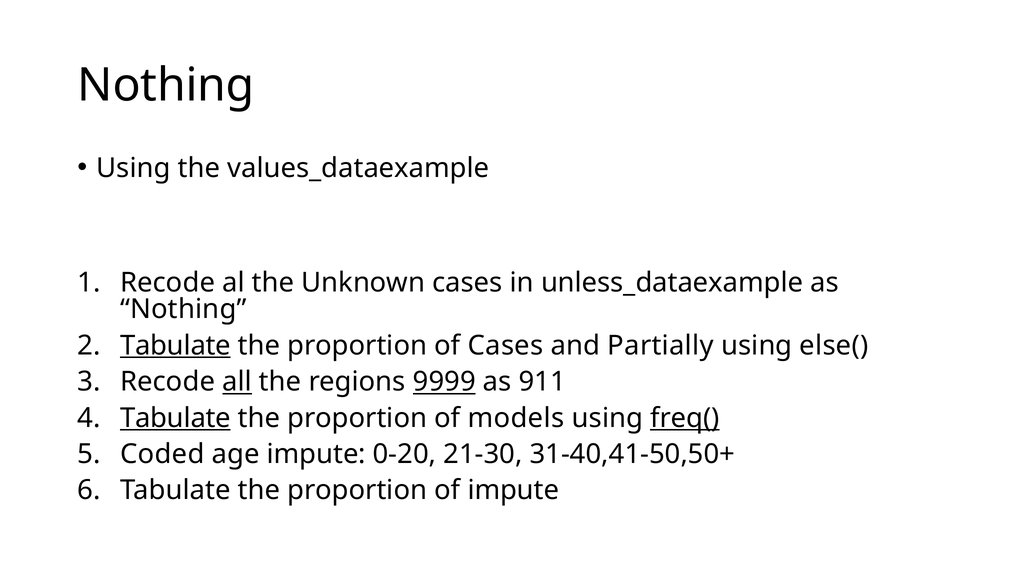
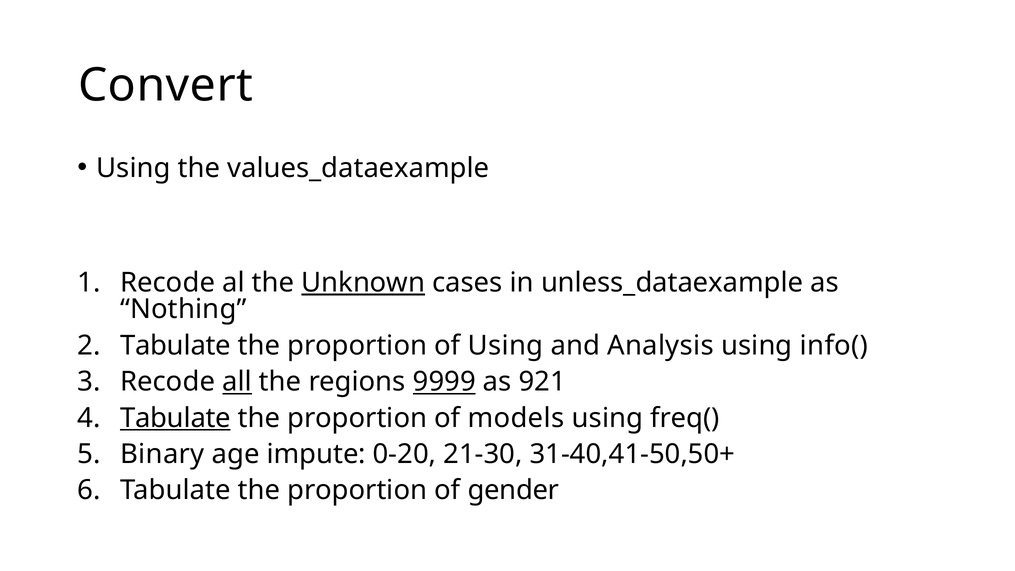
Nothing: Nothing -> Convert (166, 85)
Unknown underline: none -> present (363, 283)
Tabulate underline: present -> none (176, 346)
of Cases: Cases -> Using (506, 346)
Partially: Partially -> Analysis (661, 346)
else(: else( -> info( (834, 346)
911: 911 -> 921 (542, 382)
freq( underline: present -> none (685, 418)
Coded: Coded -> Binary (162, 454)
of impute: impute -> gender (513, 490)
